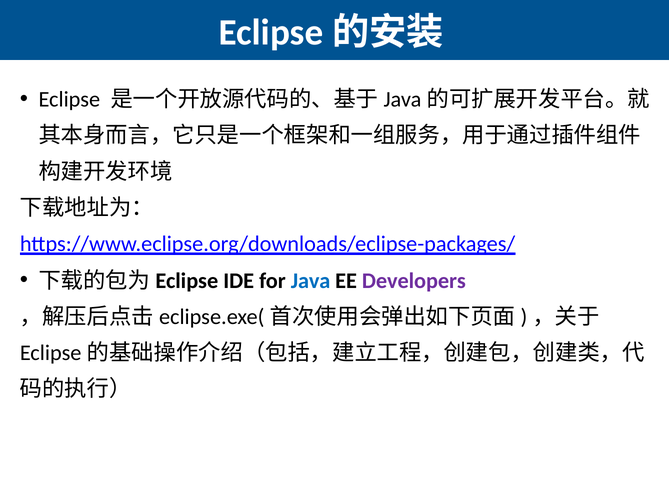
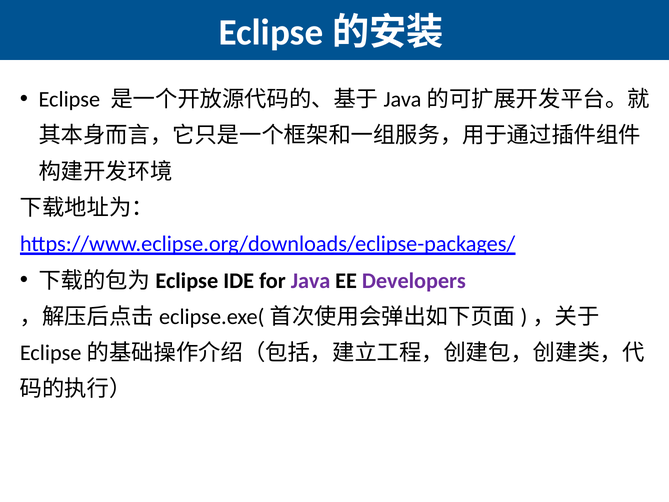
Java colour: blue -> purple (311, 281)
